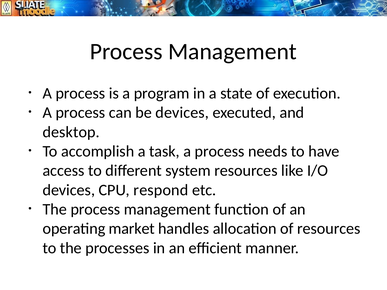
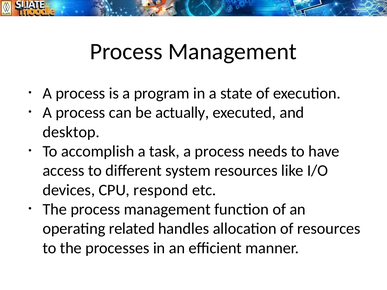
be devices: devices -> actually (182, 113)
market: market -> related (132, 229)
